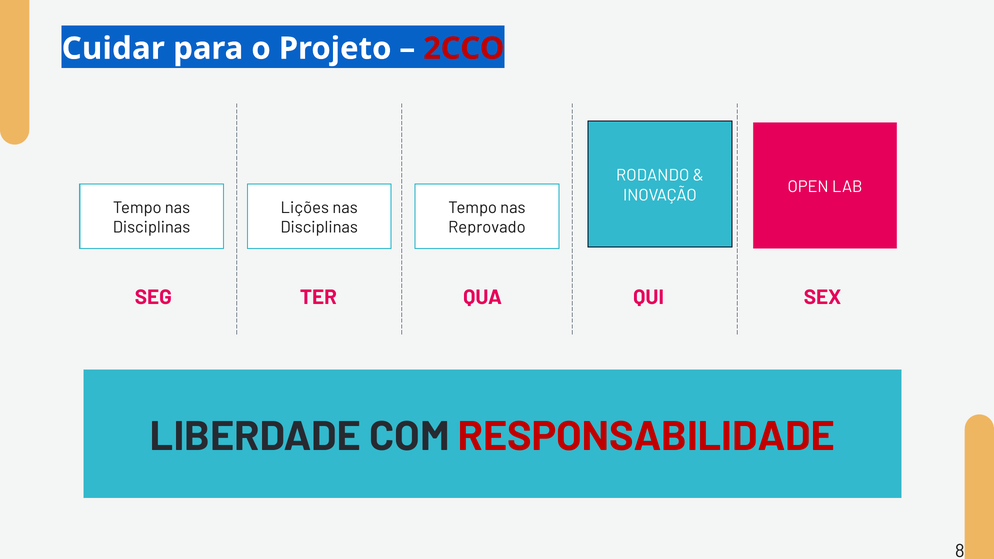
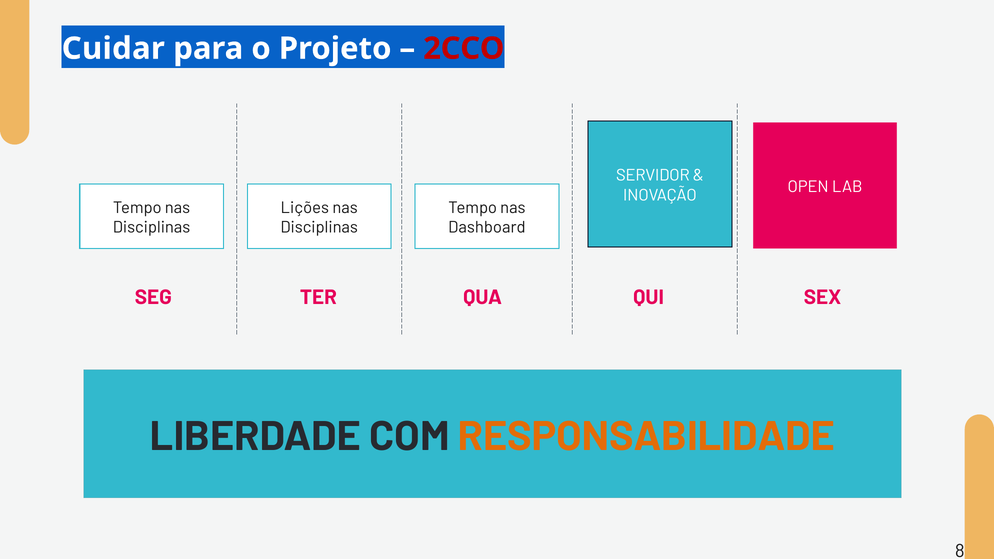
RODANDO: RODANDO -> SERVIDOR (653, 175)
Reprovado: Reprovado -> Dashboard (487, 227)
RESPONSABILIDADE colour: red -> orange (646, 437)
